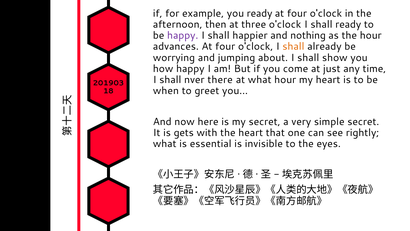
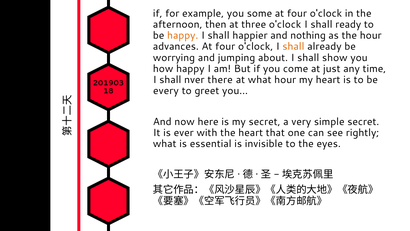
you ready: ready -> some (259, 13)
happy colour: purple -> orange (183, 35)
when: when -> every (166, 91)
gets: gets -> ever (184, 133)
